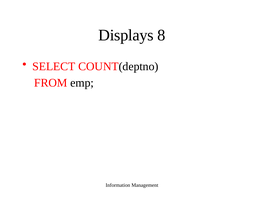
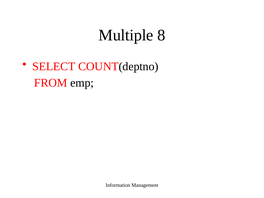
Displays: Displays -> Multiple (126, 35)
